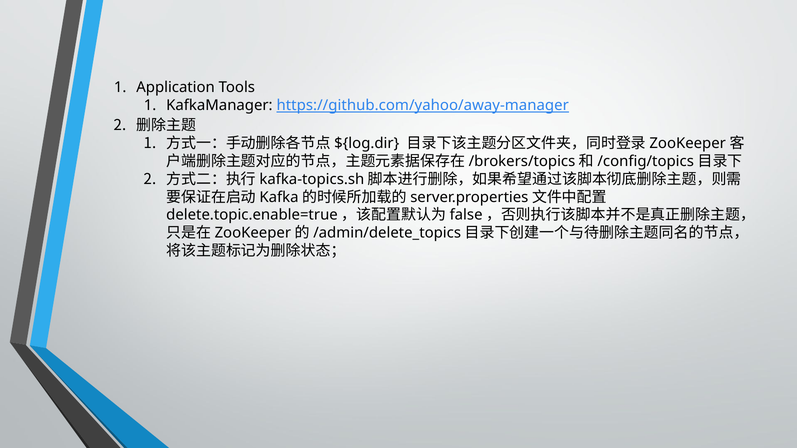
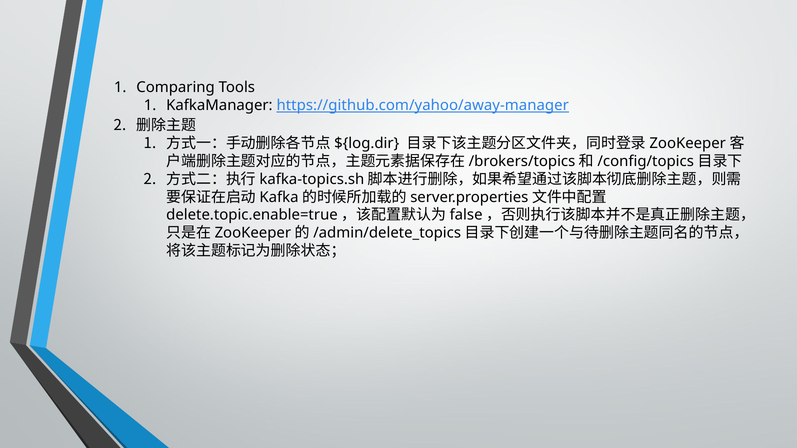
Application: Application -> Comparing (176, 87)
